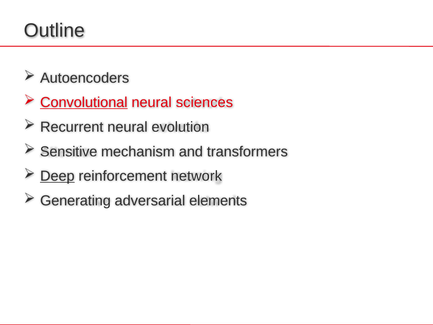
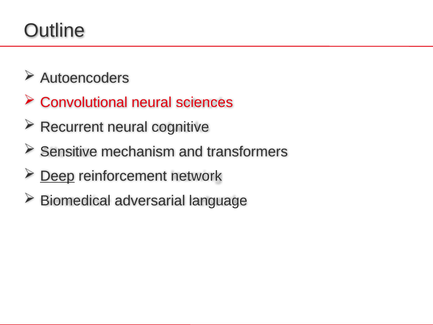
Convolutional underline: present -> none (84, 102)
evolution: evolution -> cognitive (180, 127)
Generating: Generating -> Biomedical (75, 201)
elements: elements -> language (218, 201)
